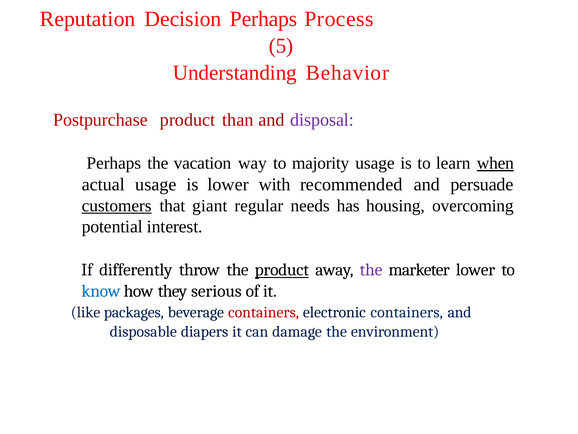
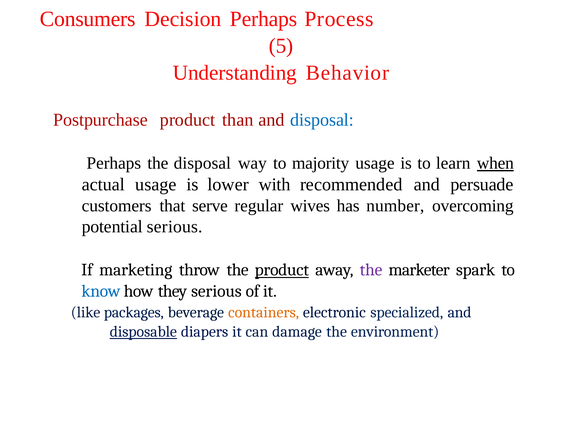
Reputation: Reputation -> Consumers (88, 19)
disposal colour: purple -> blue (322, 120)
the vacation: vacation -> disposal (202, 163)
customers underline: present -> none (117, 205)
giant: giant -> serve (210, 205)
needs: needs -> wives (310, 205)
housing: housing -> number (395, 205)
potential interest: interest -> serious (175, 226)
differently: differently -> marketing (136, 270)
marketer lower: lower -> spark (476, 270)
containers colour: red -> orange (264, 312)
electronic containers: containers -> specialized (407, 312)
disposable underline: none -> present (143, 331)
